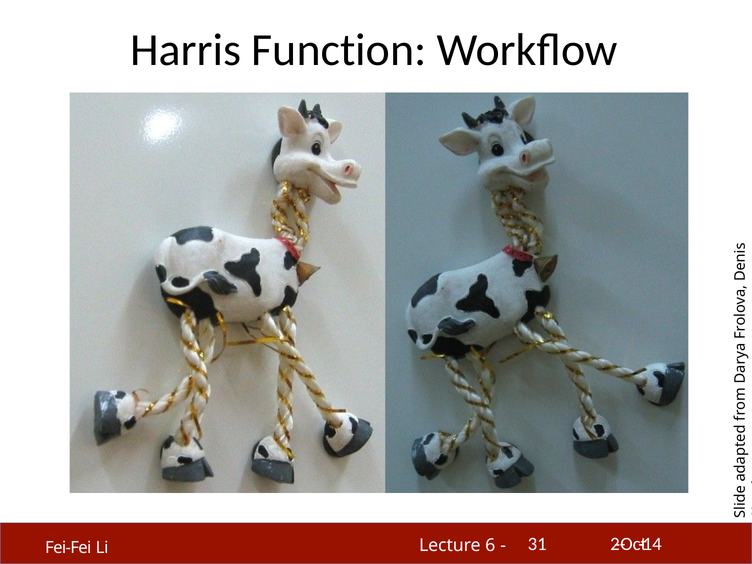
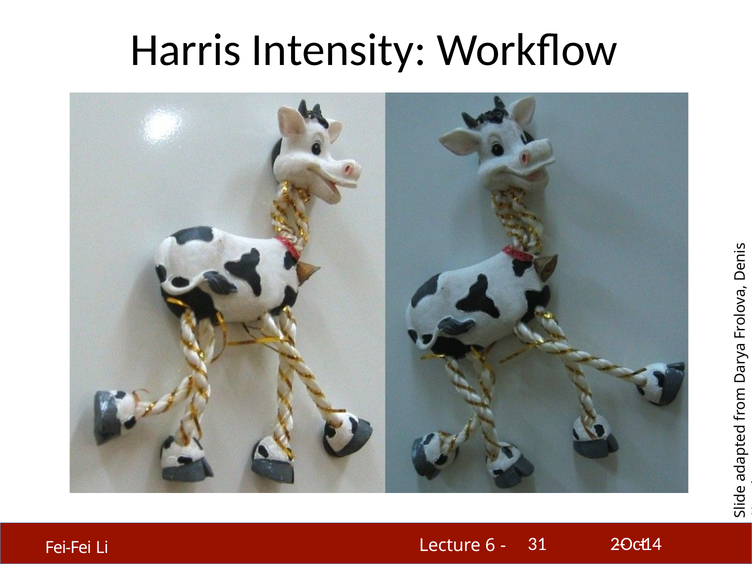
Function: Function -> Intensity (339, 50)
